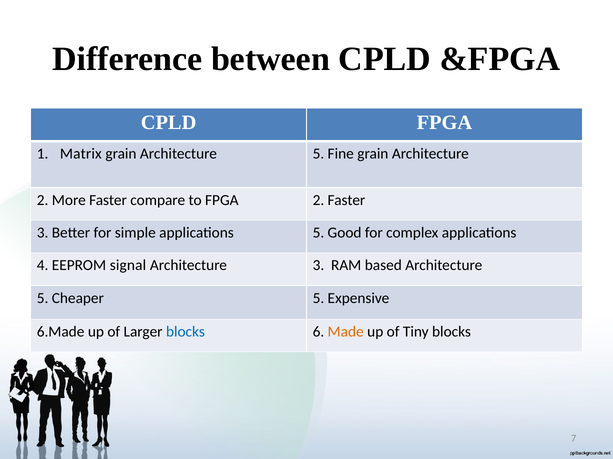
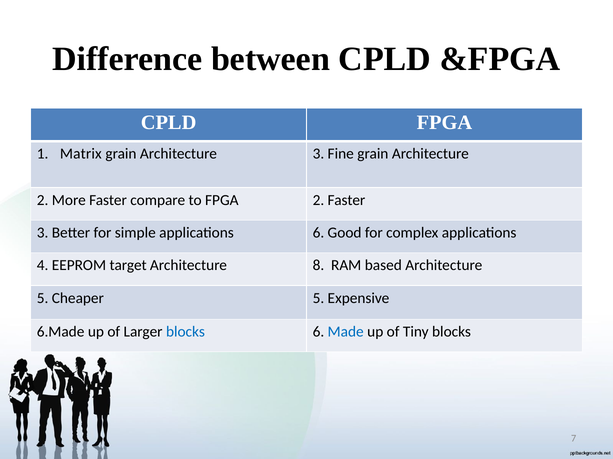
grain Architecture 5: 5 -> 3 (318, 154)
applications 5: 5 -> 6 (318, 233)
signal: signal -> target (128, 266)
Architecture 3: 3 -> 8 (318, 266)
Made colour: orange -> blue (346, 332)
